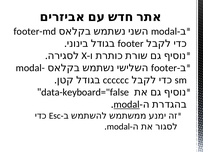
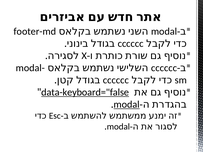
footer: footer -> cccccc (131, 44)
footer: footer -> cccccc (164, 68)
data-keyboard="false underline: none -> present (85, 92)
